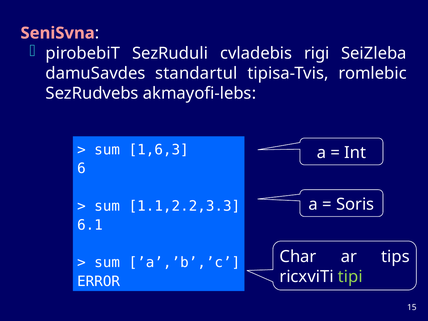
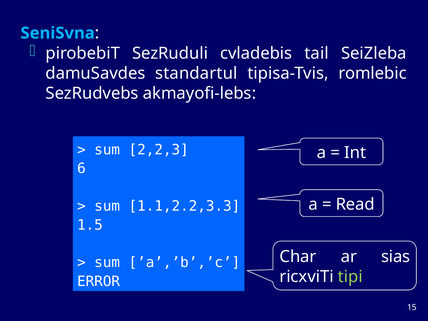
SeniSvna colour: pink -> light blue (58, 33)
rigi: rigi -> tail (317, 53)
1,6,3: 1,6,3 -> 2,2,3 (159, 150)
Soris: Soris -> Read (355, 204)
6.1: 6.1 -> 1.5 (90, 225)
tips: tips -> sias (396, 257)
